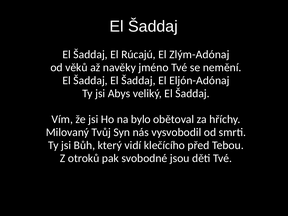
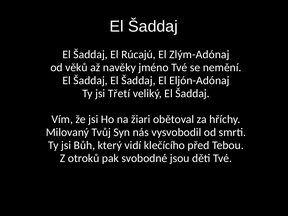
Abys: Abys -> Třetí (119, 93)
bylo: bylo -> žiari (141, 119)
